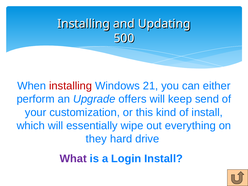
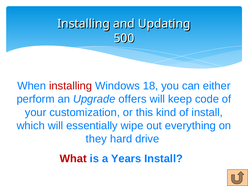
21: 21 -> 18 (151, 86)
send: send -> code (207, 99)
What colour: purple -> red (73, 159)
Login: Login -> Years (126, 159)
